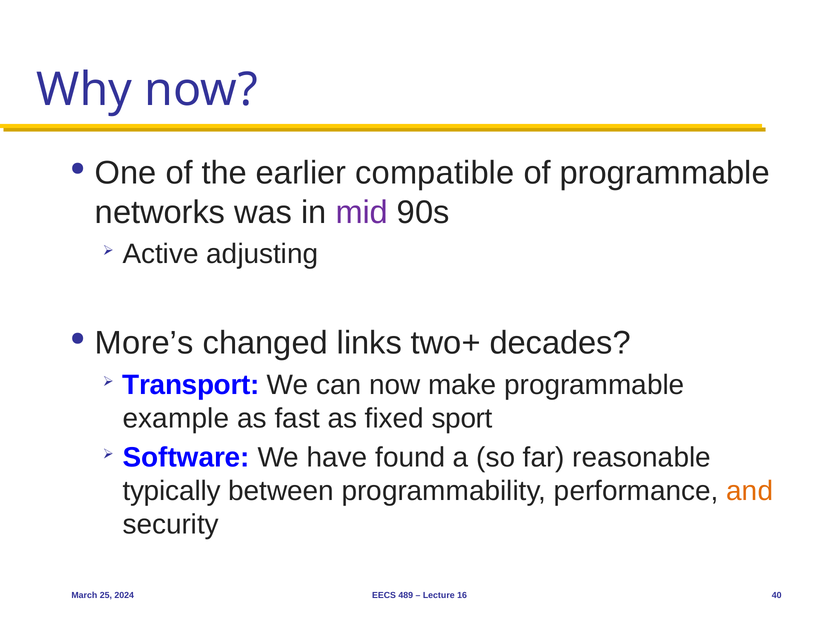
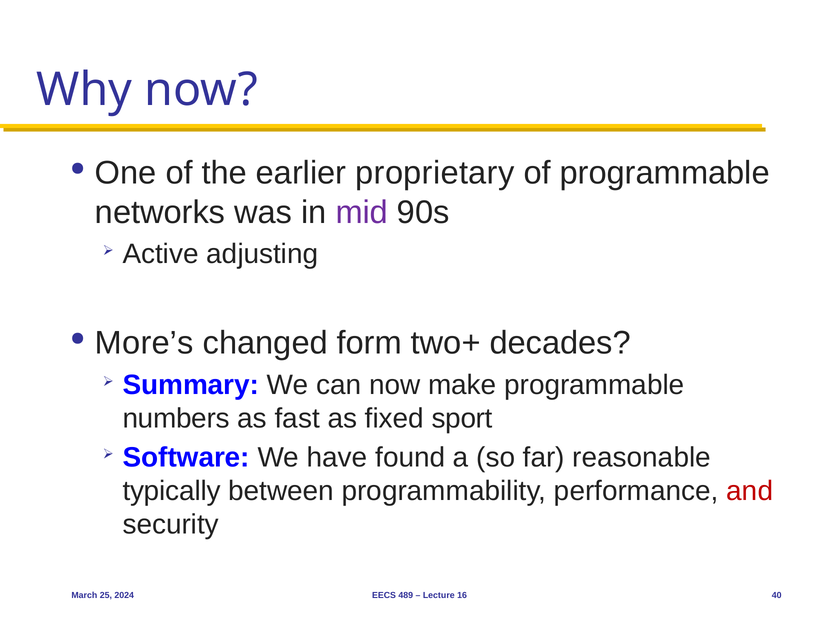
compatible: compatible -> proprietary (435, 173)
links: links -> form (369, 343)
Transport: Transport -> Summary (191, 384)
example: example -> numbers (176, 418)
and colour: orange -> red (750, 491)
